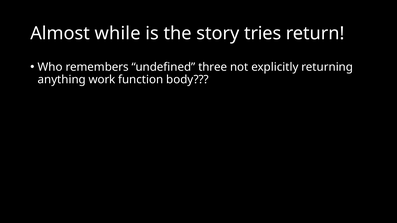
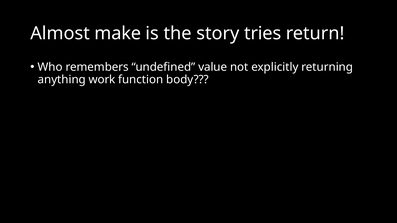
while: while -> make (118, 33)
three: three -> value (213, 67)
